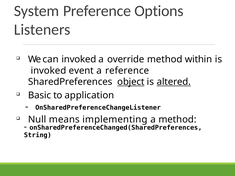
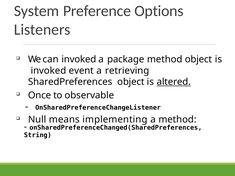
override: override -> package (126, 59)
method within: within -> object (198, 59)
reference: reference -> retrieving (127, 71)
object underline: present -> none (131, 82)
Basic: Basic -> Once (40, 95)
application: application -> observable (89, 95)
